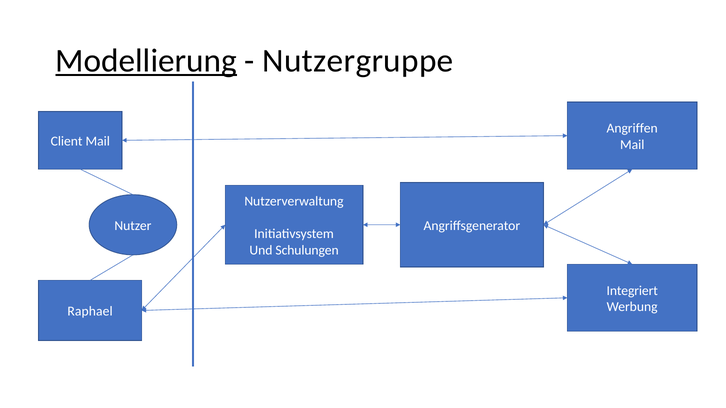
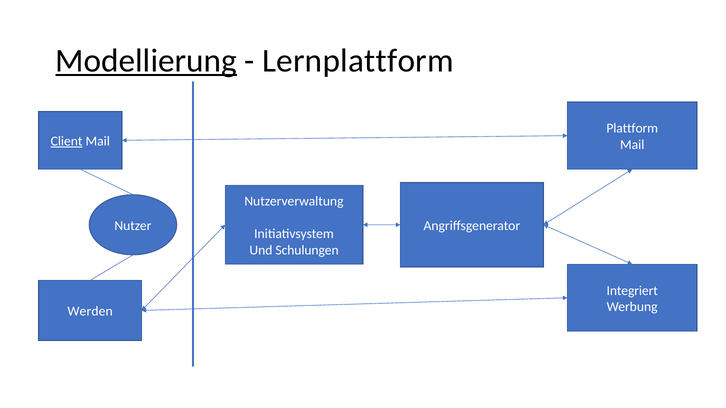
Nutzergruppe: Nutzergruppe -> Lernplattform (358, 61)
Angriffen: Angriffen -> Plattform (632, 129)
Client underline: none -> present (67, 141)
Raphael: Raphael -> Werden (90, 312)
